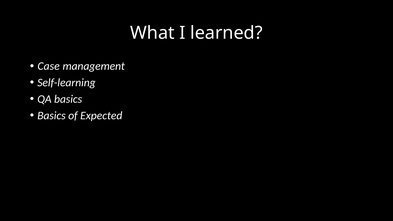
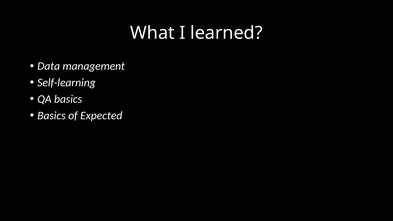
Case: Case -> Data (49, 66)
